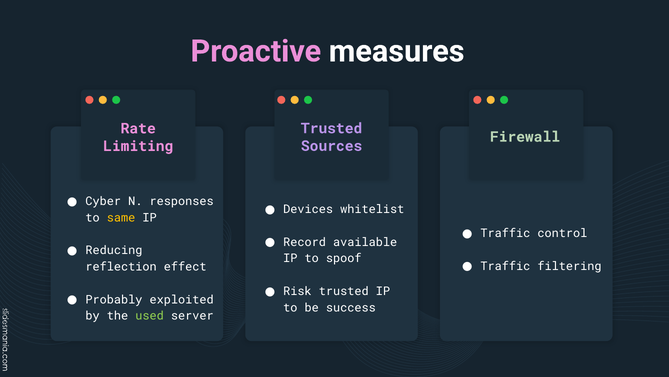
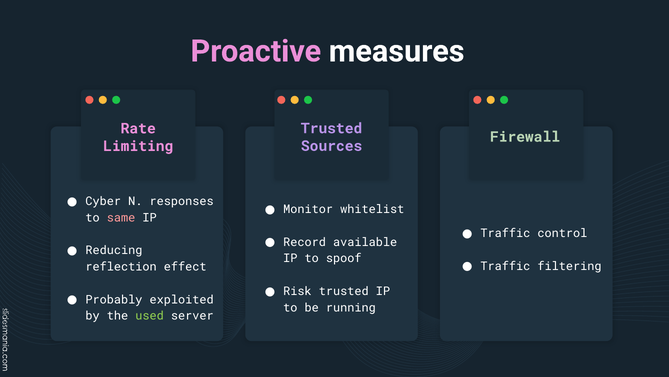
Devices: Devices -> Monitor (308, 209)
same colour: yellow -> pink (121, 217)
success: success -> running (351, 307)
